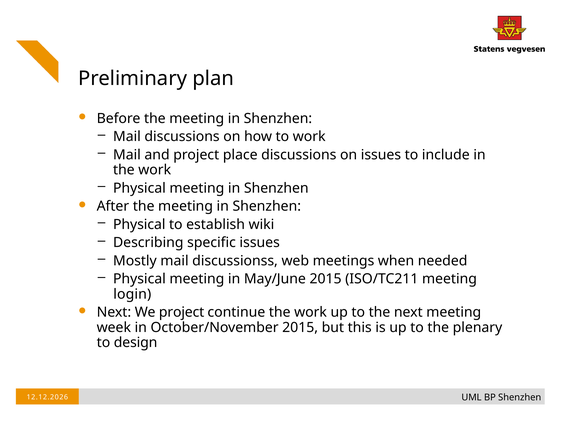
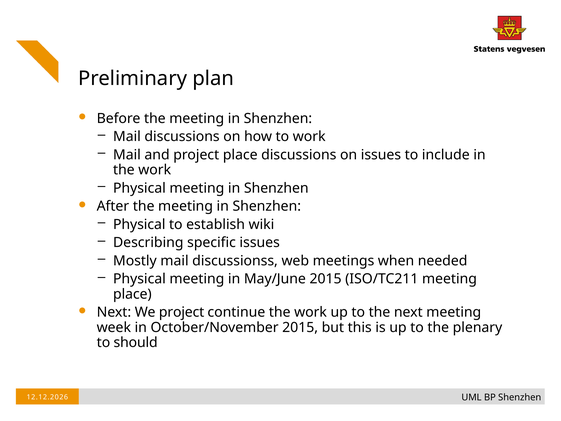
login: login -> place (132, 294)
design: design -> should (136, 342)
